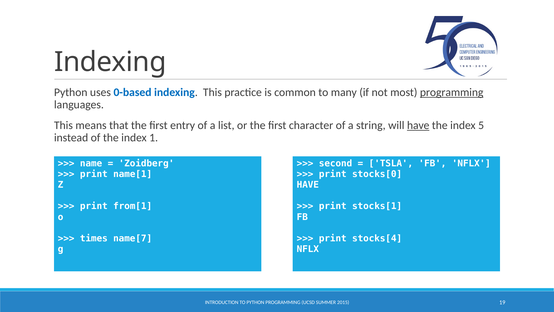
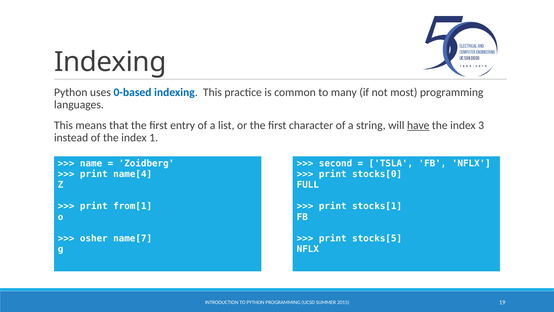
programming underline: present -> none (452, 92)
5: 5 -> 3 (481, 125)
name[1: name[1 -> name[4 (133, 174)
HAVE: HAVE -> FULL (308, 185)
times: times -> osher (94, 238)
stocks[4: stocks[4 -> stocks[5 (377, 238)
